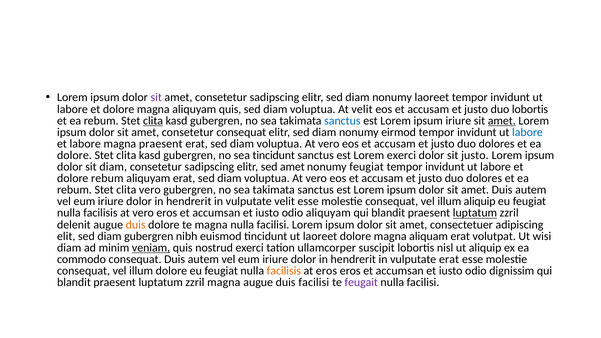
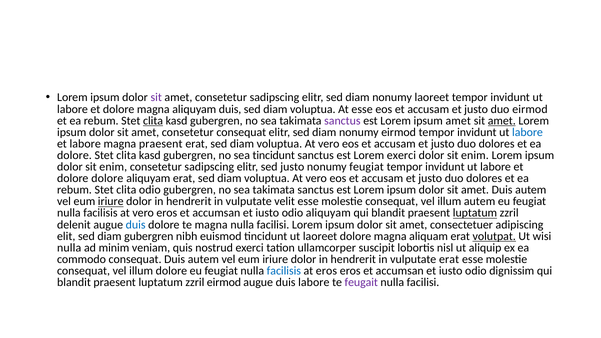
aliquyam quis: quis -> duis (230, 109)
At velit: velit -> esse (362, 109)
duo lobortis: lobortis -> eirmod (530, 109)
sanctus colour: blue -> purple (342, 121)
ipsum iriure: iriure -> amet (458, 121)
justo: justo -> enim (475, 155)
diam: diam -> enim (113, 167)
sed amet: amet -> justo (292, 167)
dolore rebum: rebum -> dolore (107, 178)
clita vero: vero -> odio (150, 190)
iriure underline: none -> present (111, 202)
illum aliquip: aliquip -> autem (480, 202)
duis colour: orange -> blue (136, 225)
volutpat underline: none -> present (494, 236)
diam: diam -> nulla (69, 248)
veniam underline: present -> none (151, 248)
facilisis colour: orange -> blue (284, 271)
zzril magna: magna -> eirmod (224, 282)
duis facilisi: facilisi -> labore (314, 282)
